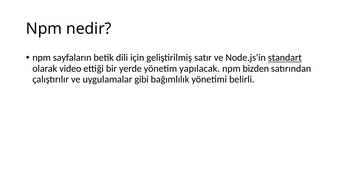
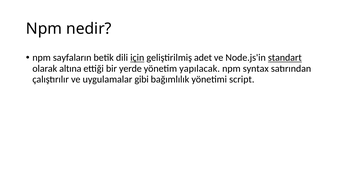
için underline: none -> present (137, 58)
satır: satır -> adet (203, 58)
video: video -> altına (70, 68)
bizden: bizden -> syntax (256, 68)
belirli: belirli -> script (242, 79)
